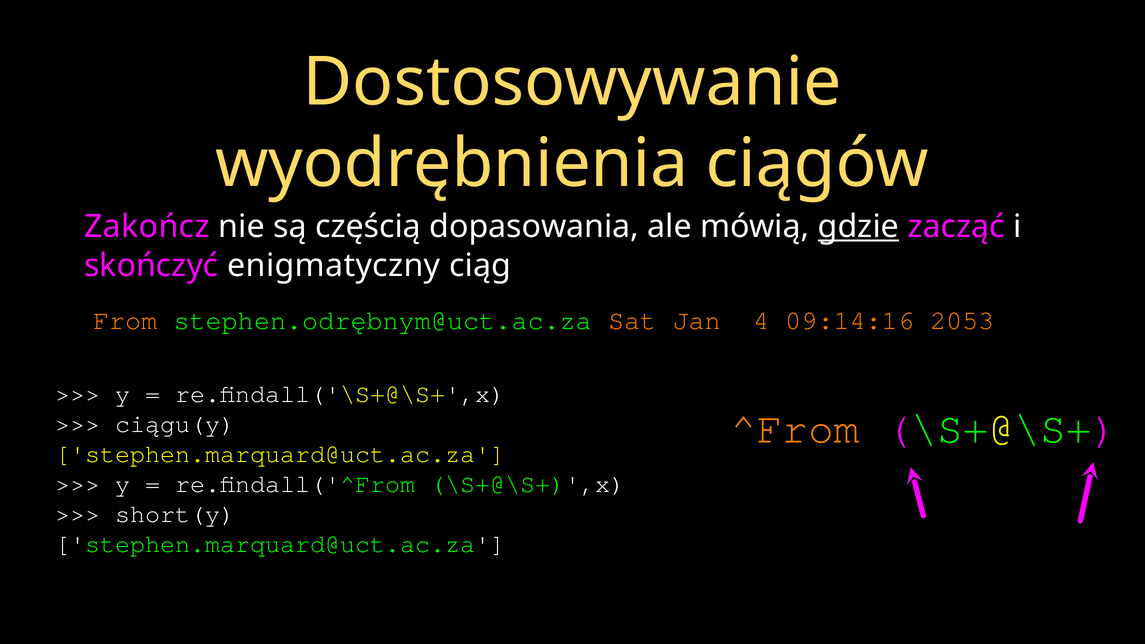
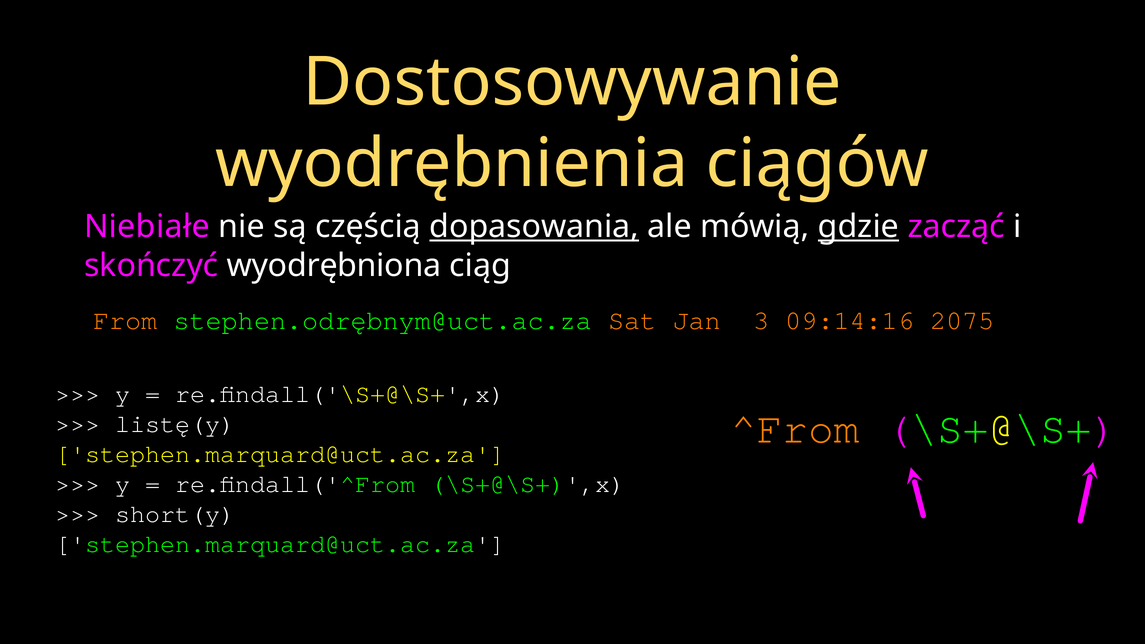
Zakończ: Zakończ -> Niebiałe (147, 227)
dopasowania underline: none -> present (534, 227)
enigmatyczny: enigmatyczny -> wyodrębniona (334, 265)
4: 4 -> 3 (761, 320)
2053: 2053 -> 2075 (962, 320)
ciągu(y: ciągu(y -> listę(y (175, 424)
